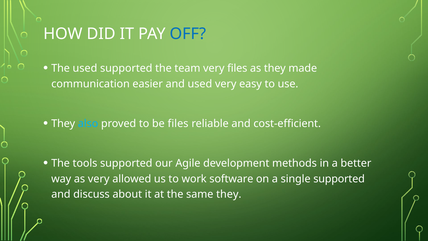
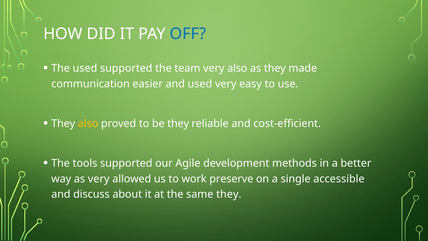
very files: files -> also (237, 68)
also colour: light blue -> yellow (88, 123)
be files: files -> they (178, 123)
software: software -> preserve (231, 179)
single supported: supported -> accessible (339, 179)
